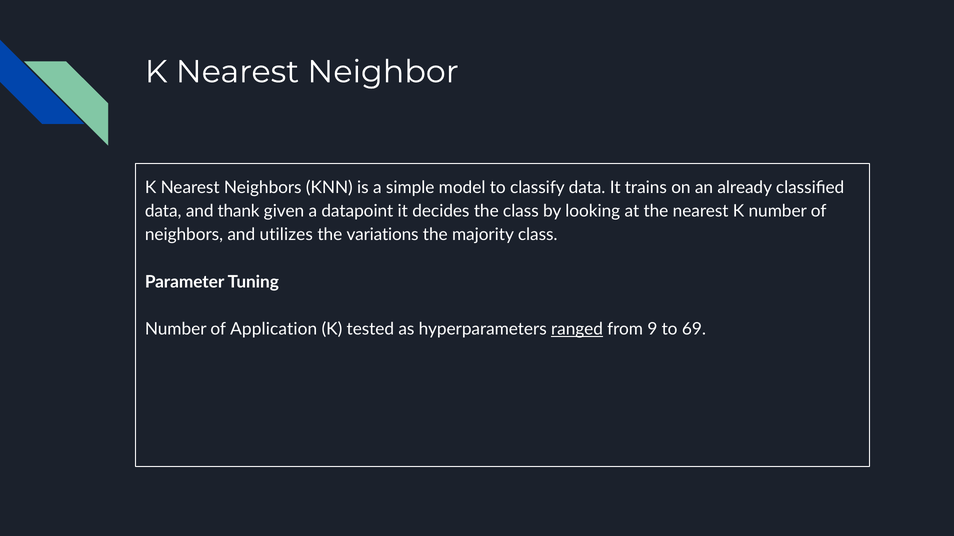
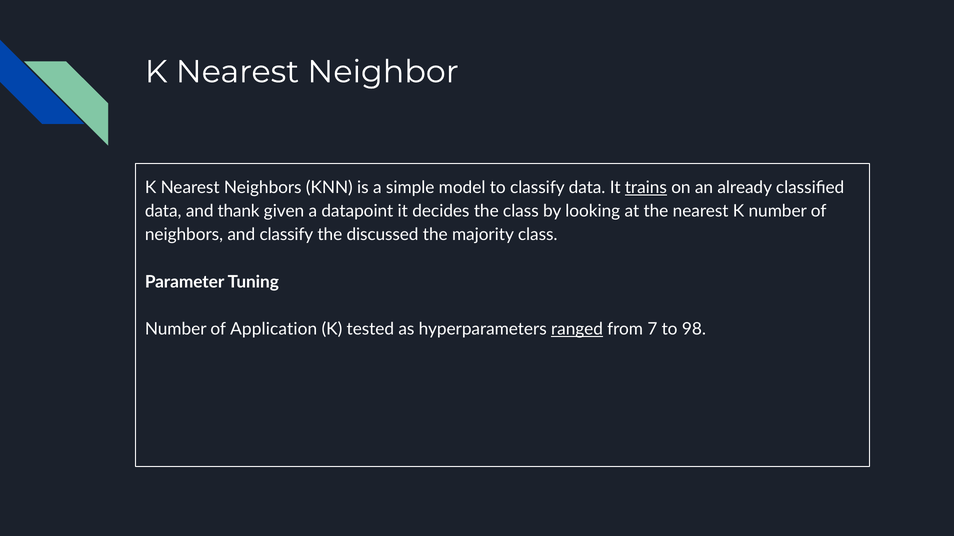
trains underline: none -> present (646, 188)
and utilizes: utilizes -> classify (286, 235)
variations: variations -> discussed (383, 235)
9: 9 -> 7 (652, 330)
69: 69 -> 98 (694, 330)
